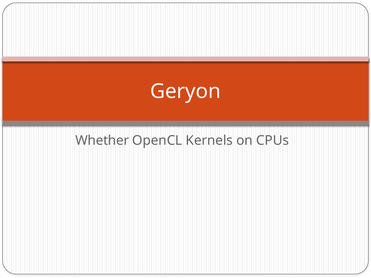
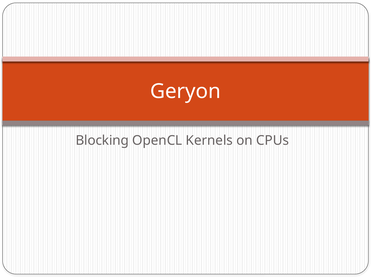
Whether: Whether -> Blocking (102, 141)
